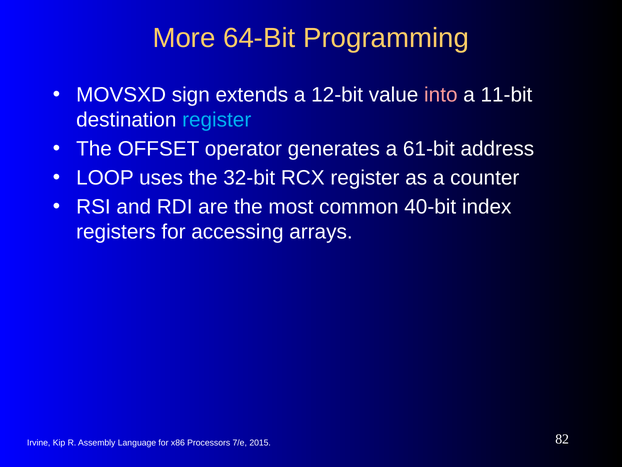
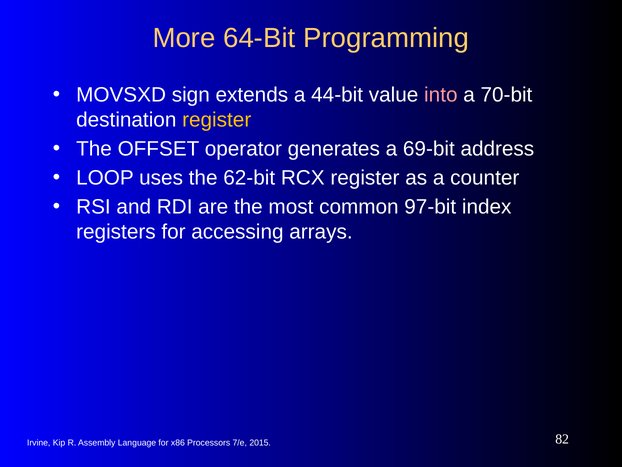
12-bit: 12-bit -> 44-bit (337, 95)
11-bit: 11-bit -> 70-bit (506, 95)
register colour: light blue -> yellow (217, 120)
61-bit: 61-bit -> 69-bit (429, 149)
32-bit: 32-bit -> 62-bit (249, 178)
40-bit: 40-bit -> 97-bit (430, 207)
